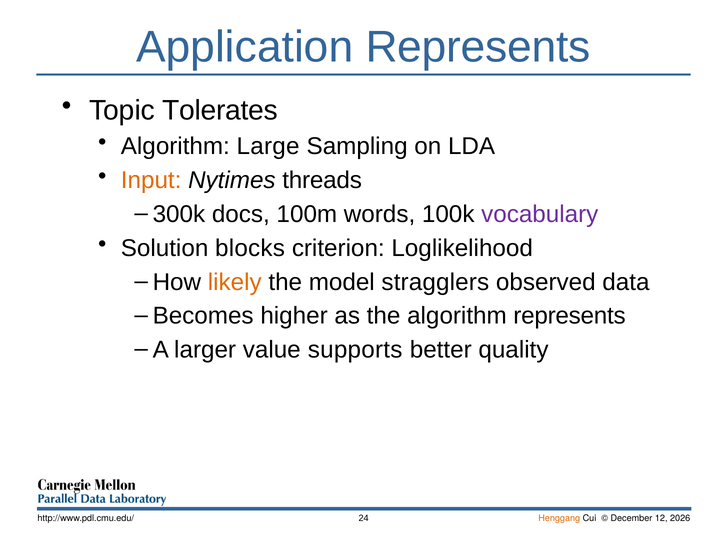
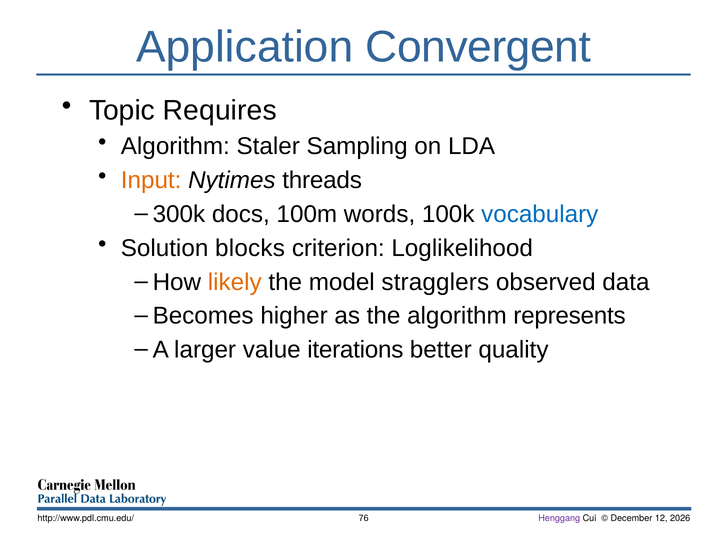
Application Represents: Represents -> Convergent (478, 47)
Tolerates: Tolerates -> Requires (220, 110)
Large: Large -> Staler (268, 147)
vocabulary colour: purple -> blue (540, 214)
supports: supports -> iterations (355, 350)
24: 24 -> 76 (364, 518)
Henggang colour: orange -> purple (559, 518)
